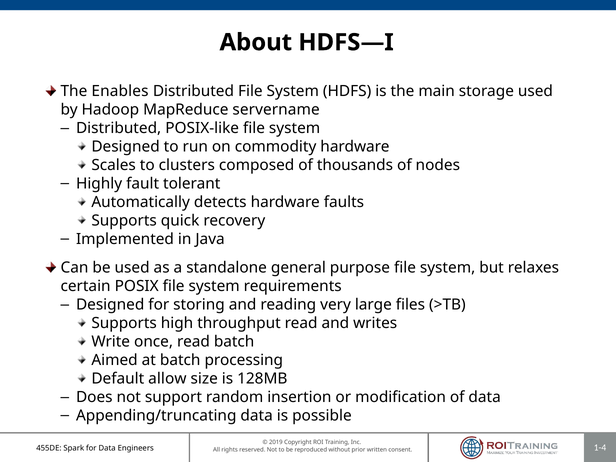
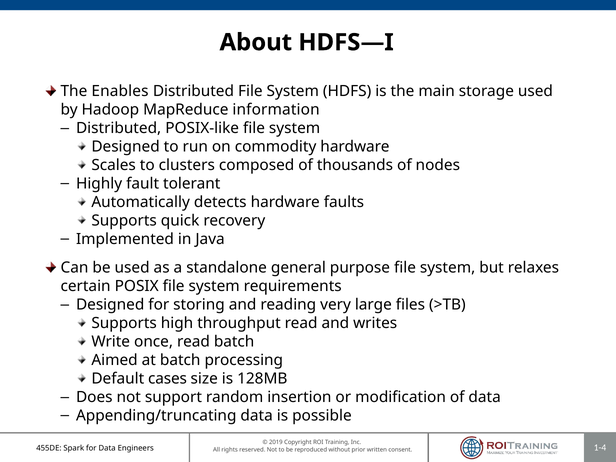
servername: servername -> information (276, 110)
allow: allow -> cases (167, 379)
